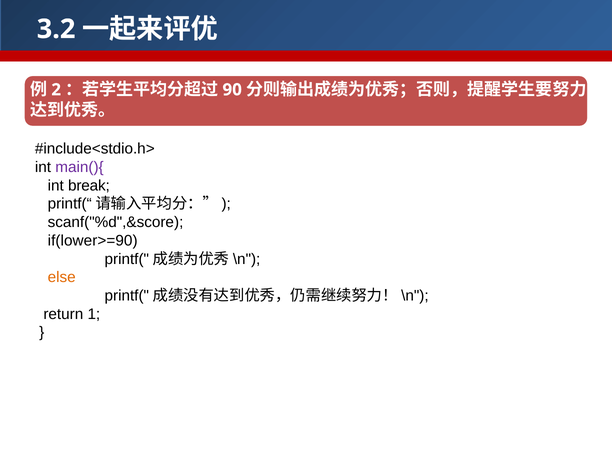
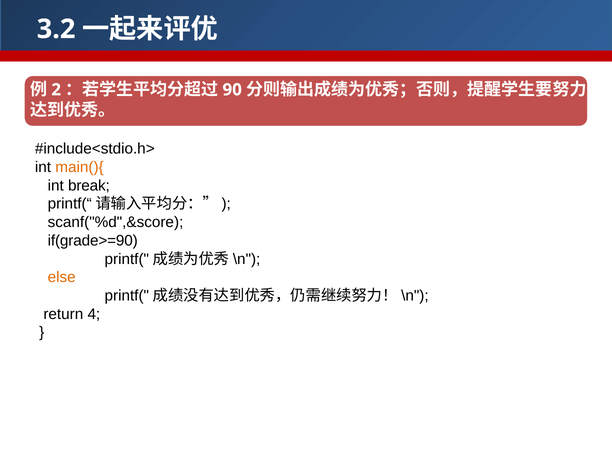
main(){ colour: purple -> orange (80, 167)
if(lower>=90: if(lower>=90 -> if(grade>=90 (93, 241)
1: 1 -> 4 (94, 314)
